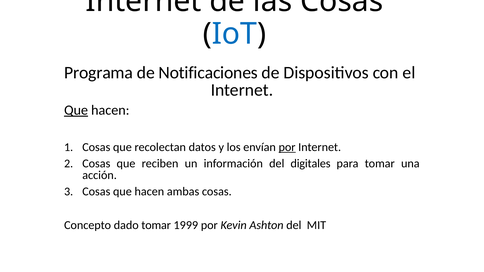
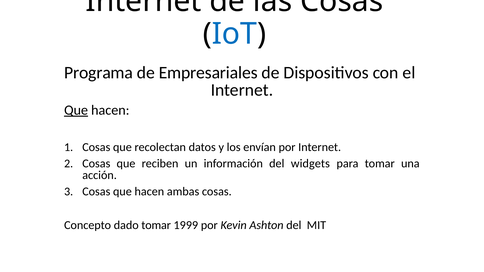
Notificaciones: Notificaciones -> Empresariales (208, 73)
por underline: present -> none (287, 147)
digitales: digitales -> widgets (310, 164)
